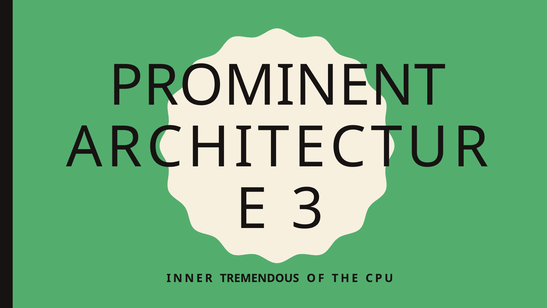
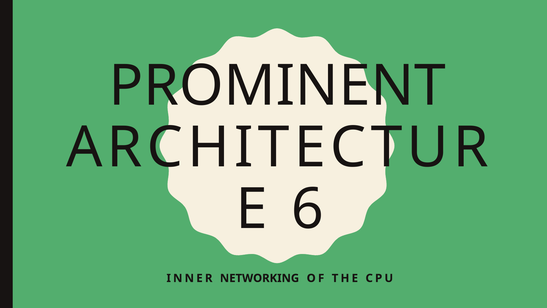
3: 3 -> 6 (308, 209)
TREMENDOUS: TREMENDOUS -> NETWORKING (260, 278)
